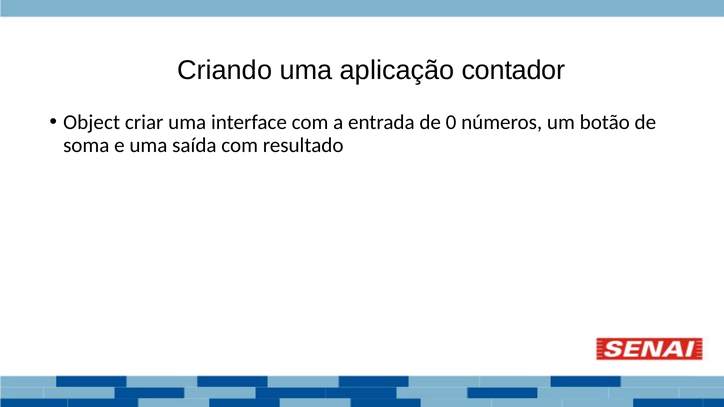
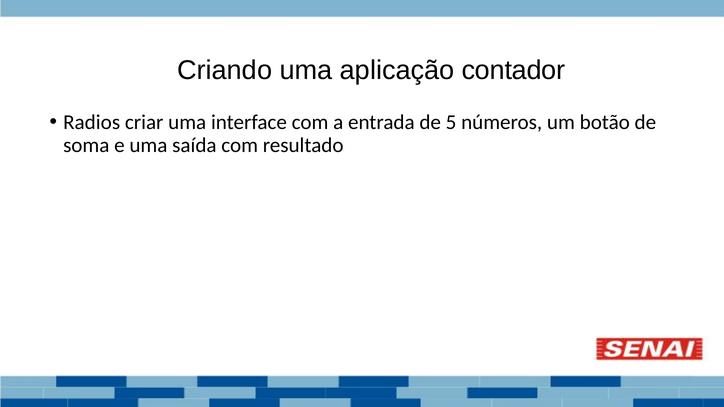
Object: Object -> Radios (92, 122)
0: 0 -> 5 (451, 122)
